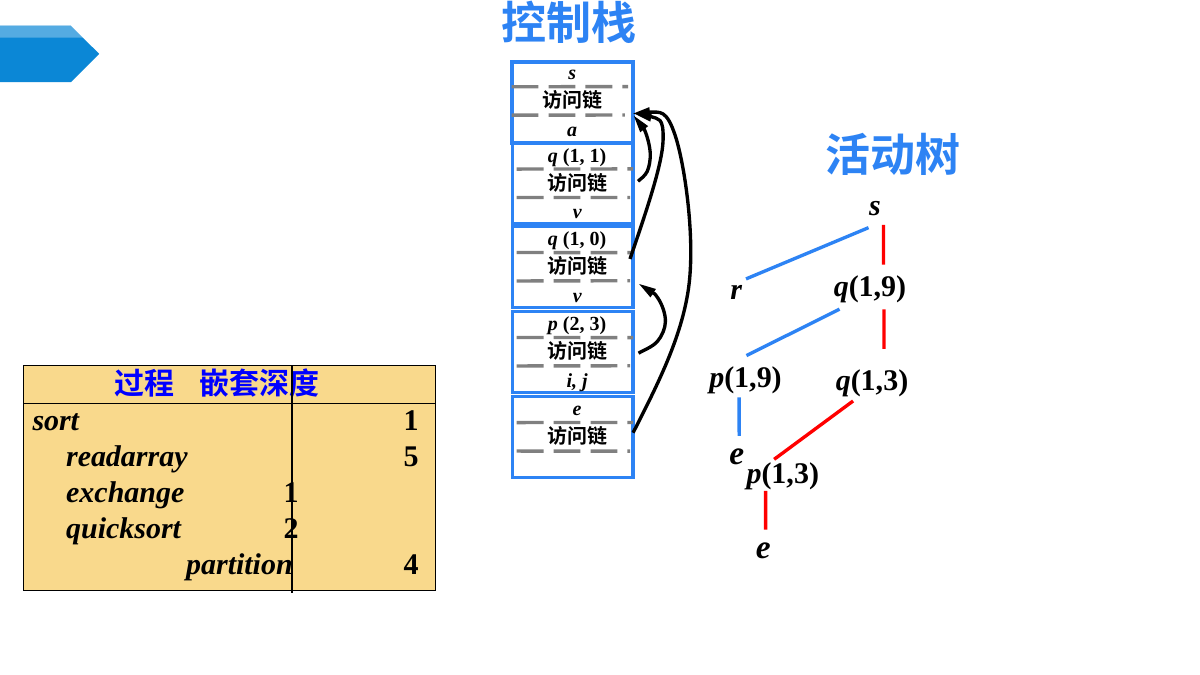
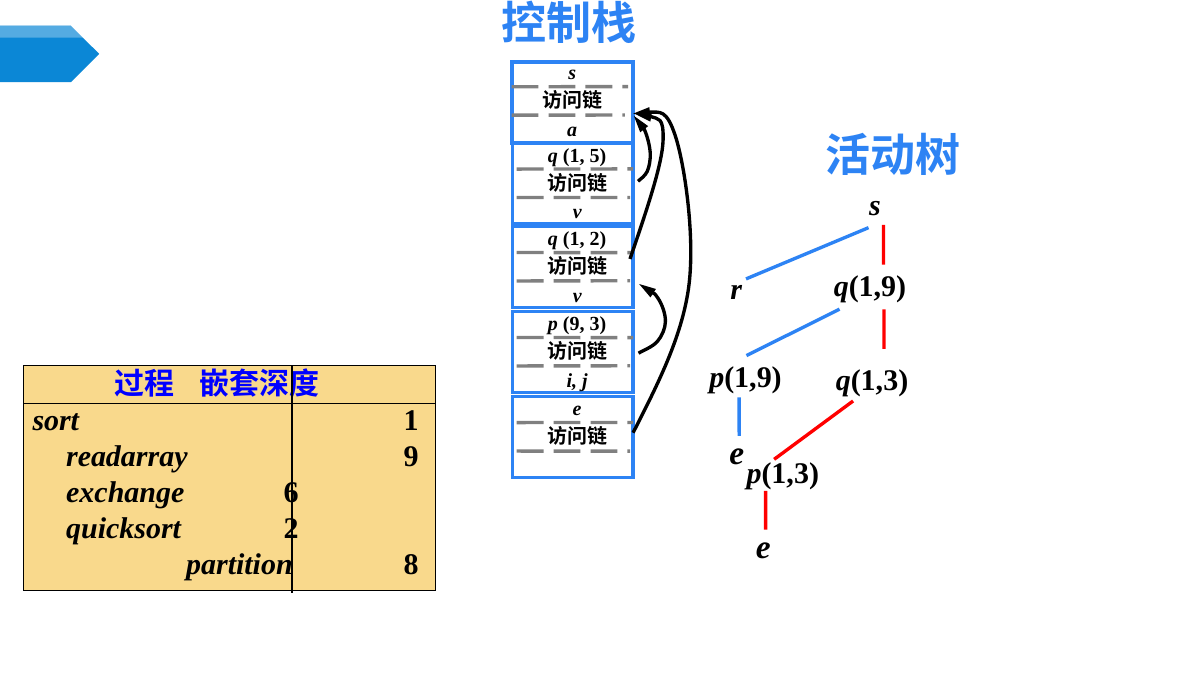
1 1: 1 -> 5 (598, 155)
1 0: 0 -> 2 (598, 239)
p 2: 2 -> 9 (574, 324)
readarray 5: 5 -> 9 (411, 456)
exchange 1: 1 -> 6 (291, 492)
4: 4 -> 8 (411, 564)
